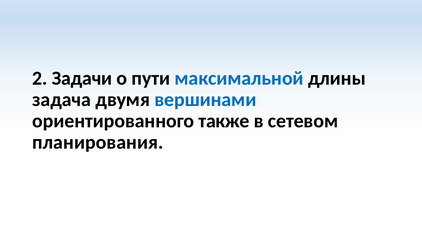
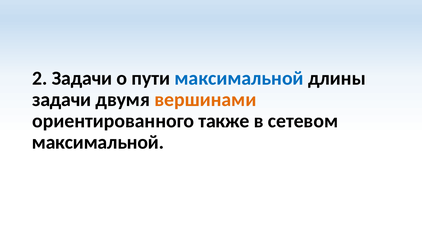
задача: задача -> задачи (62, 100)
вершинами colour: blue -> orange (205, 100)
планирования: планирования -> максимальной (98, 143)
